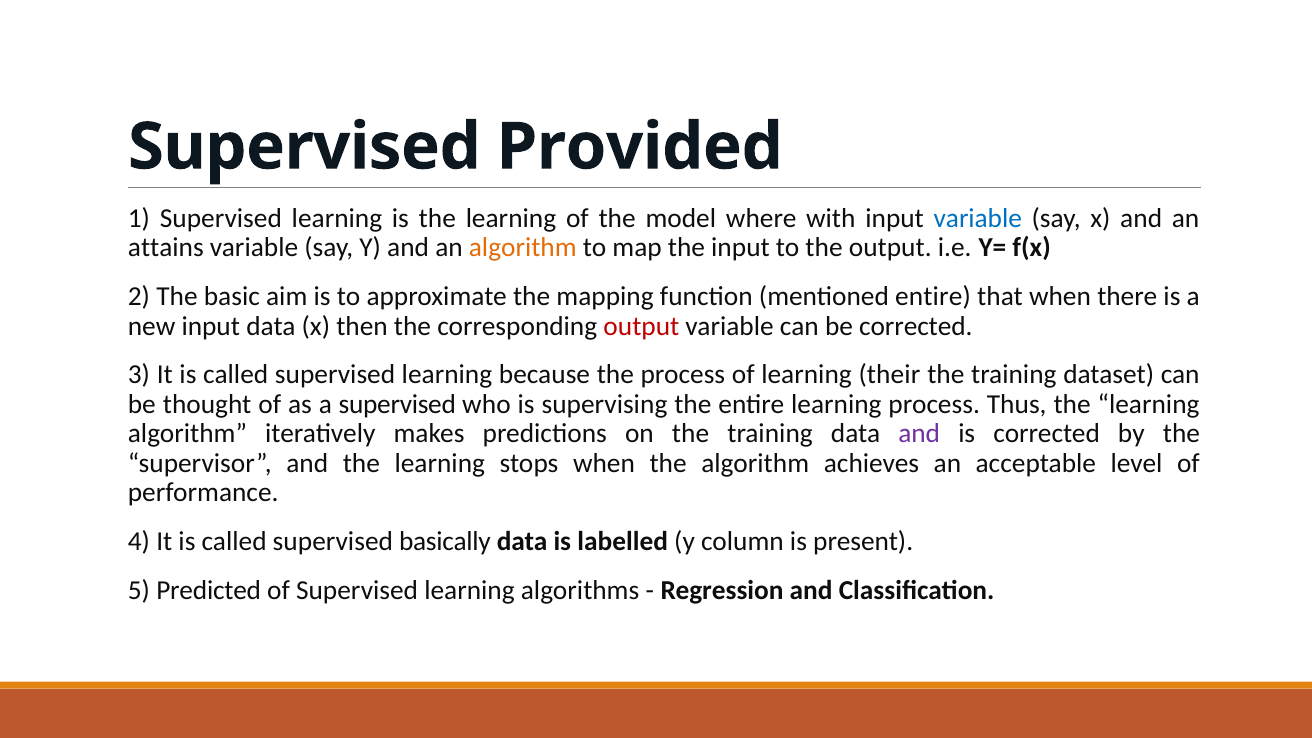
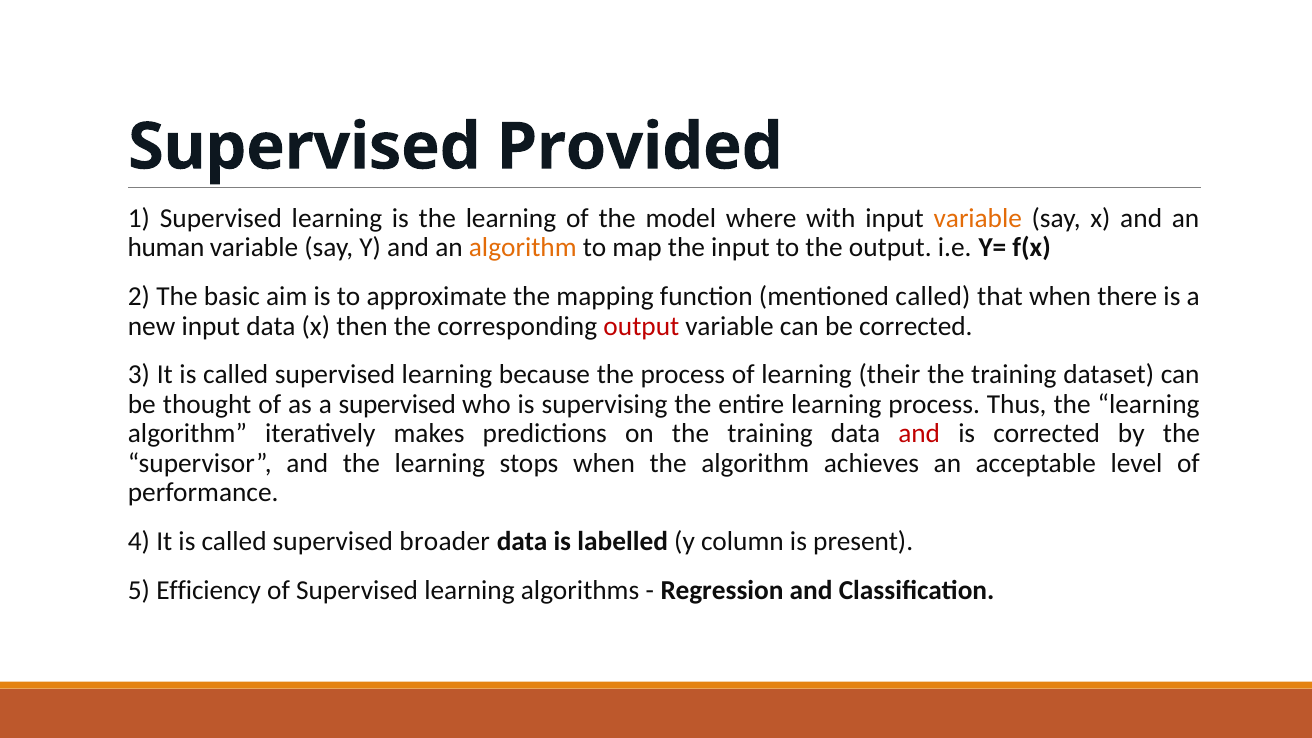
variable colour: blue -> orange (978, 218)
attains: attains -> human (166, 248)
mentioned entire: entire -> called (933, 296)
and colour: purple -> red (919, 434)
basically: basically -> broader (445, 542)
Predicted: Predicted -> Efficiency (209, 590)
